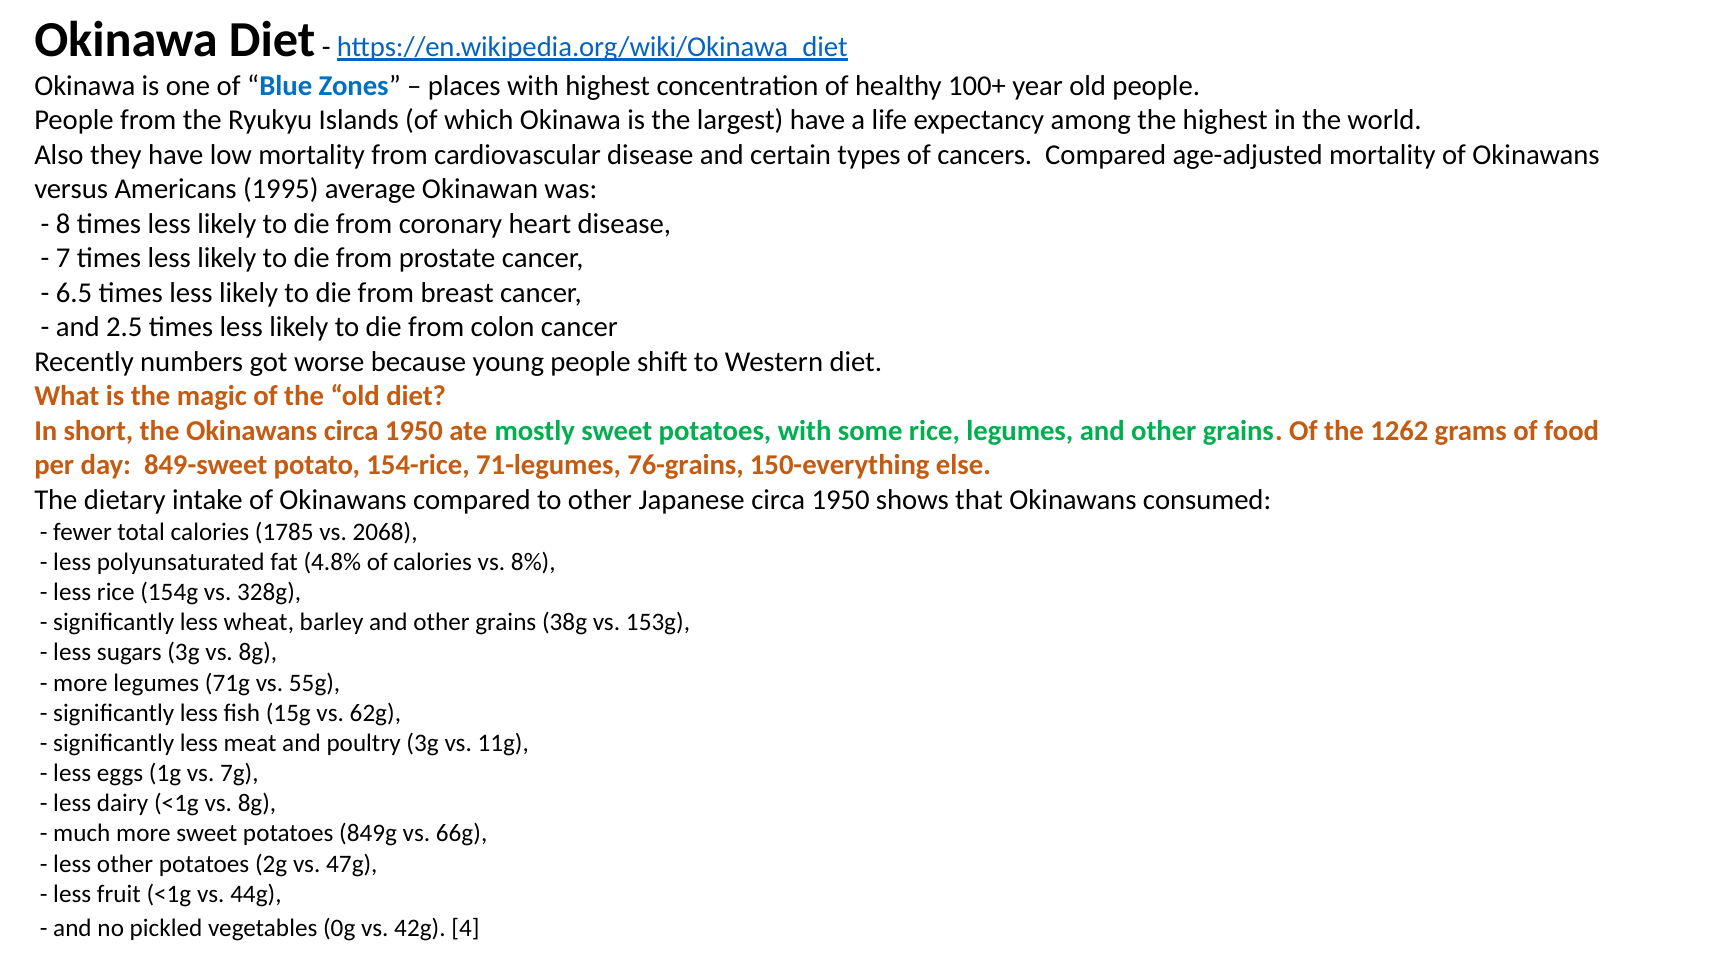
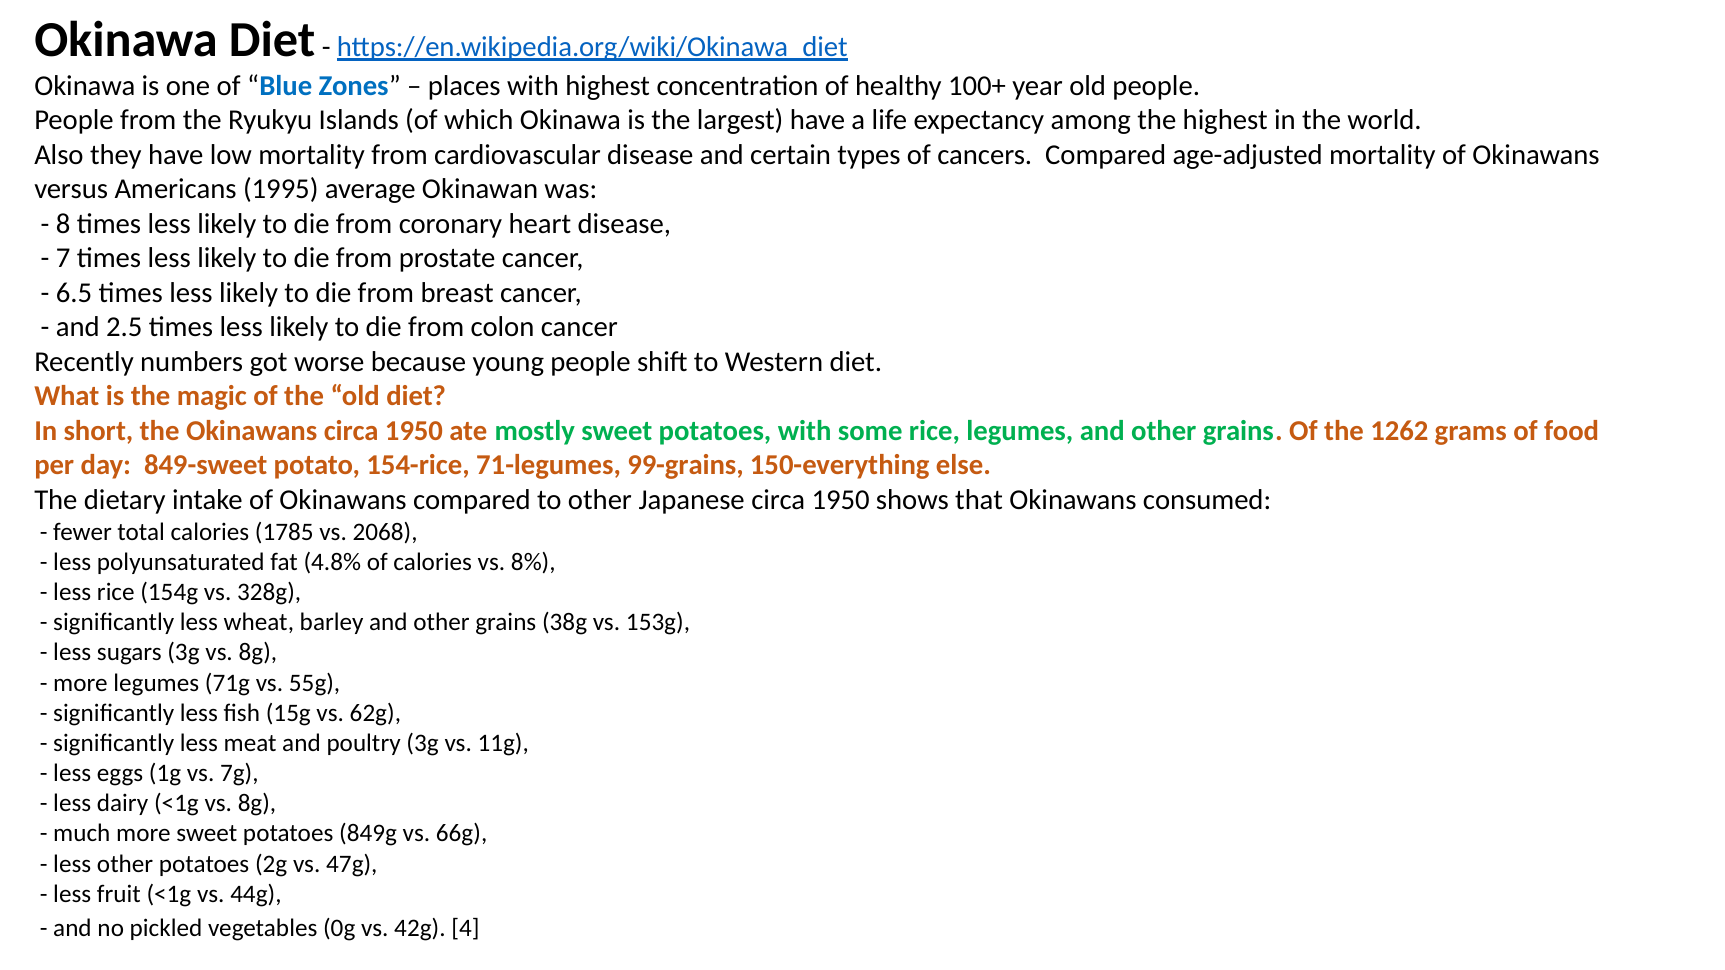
76-grains: 76-grains -> 99-grains (686, 465)
